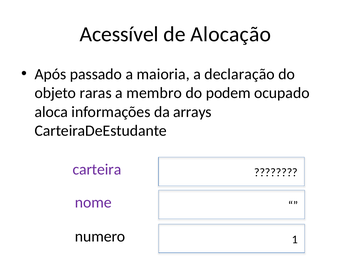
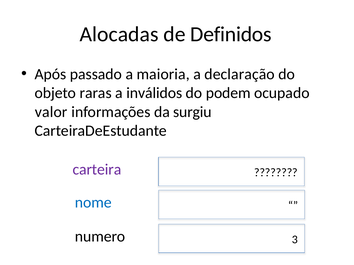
Acessível: Acessível -> Alocadas (119, 34)
Alocação: Alocação -> Definidos (231, 34)
membro: membro -> inválidos (154, 93)
aloca: aloca -> valor (51, 112)
arrays: arrays -> surgiu (192, 112)
nome colour: purple -> blue (93, 203)
1: 1 -> 3 (295, 240)
